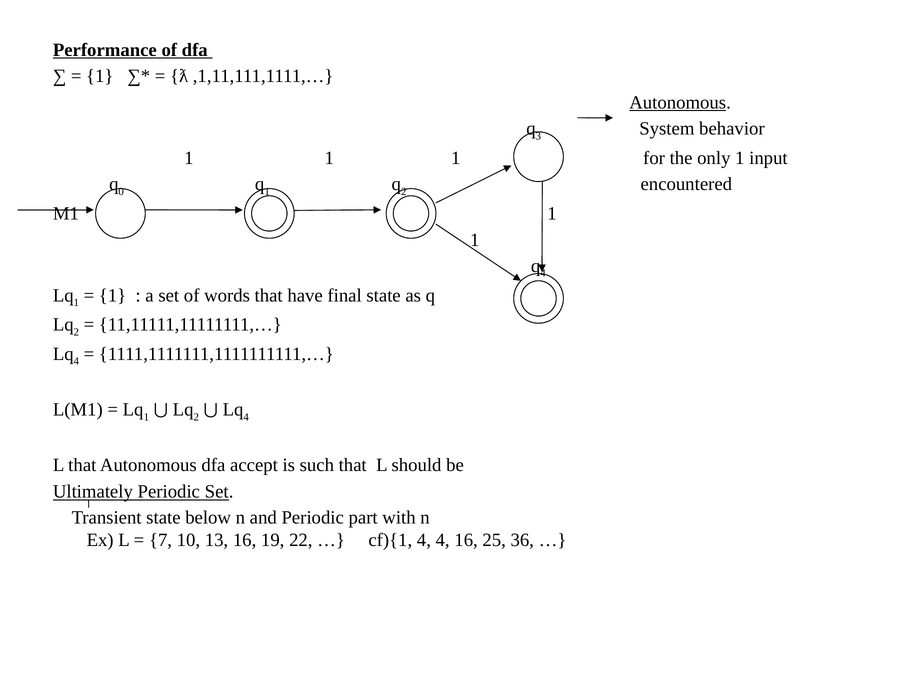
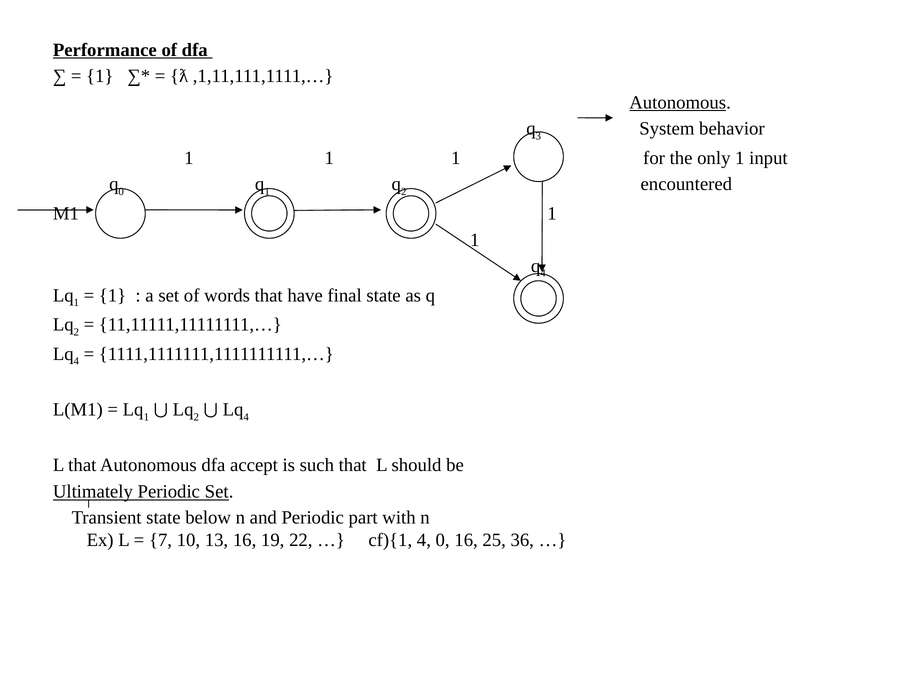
4 4: 4 -> 0 (443, 540)
